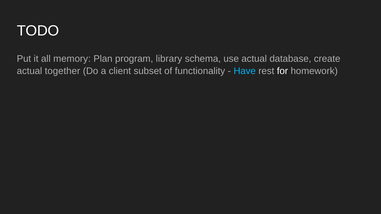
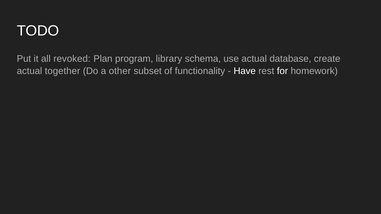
memory: memory -> revoked (72, 59)
client: client -> other (120, 71)
Have colour: light blue -> white (245, 71)
